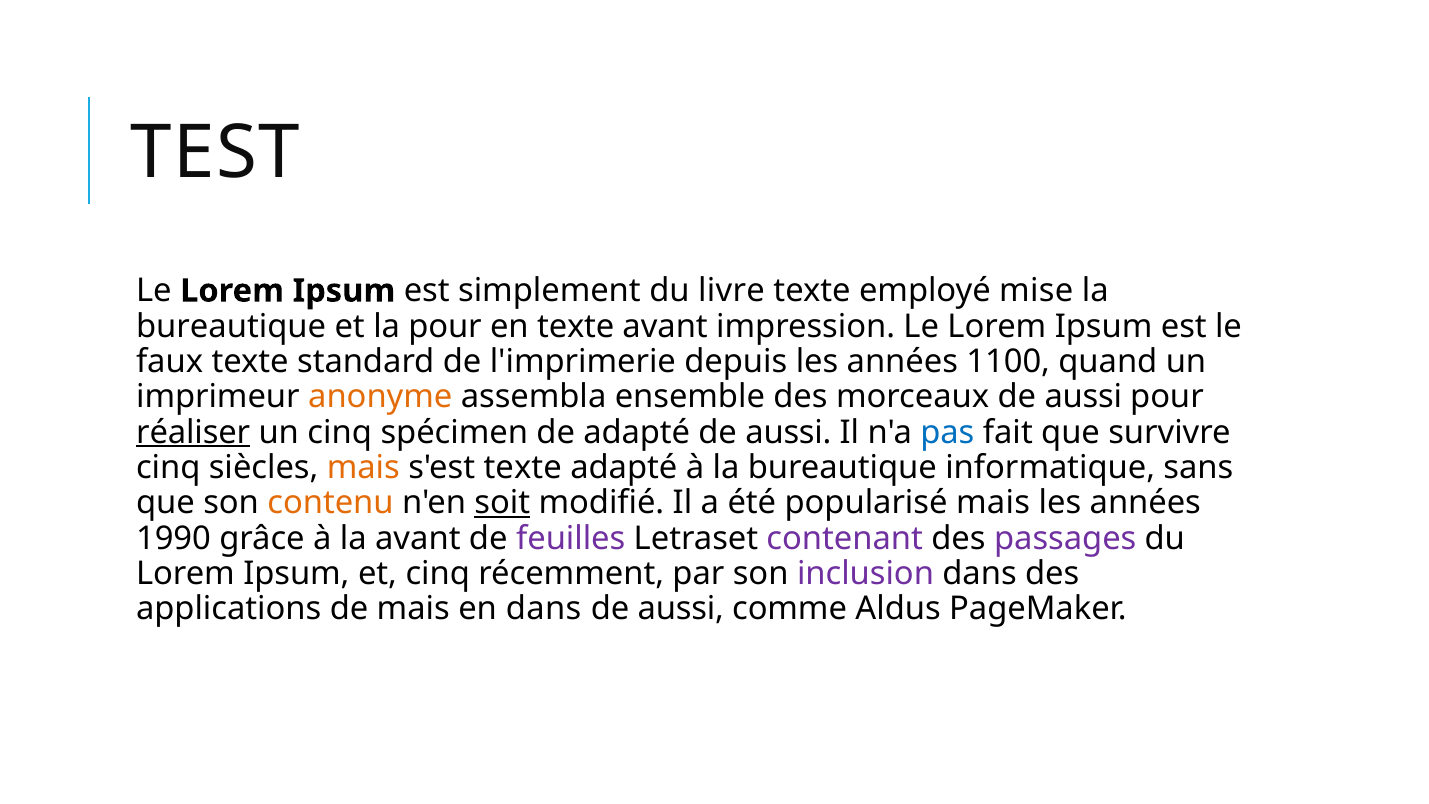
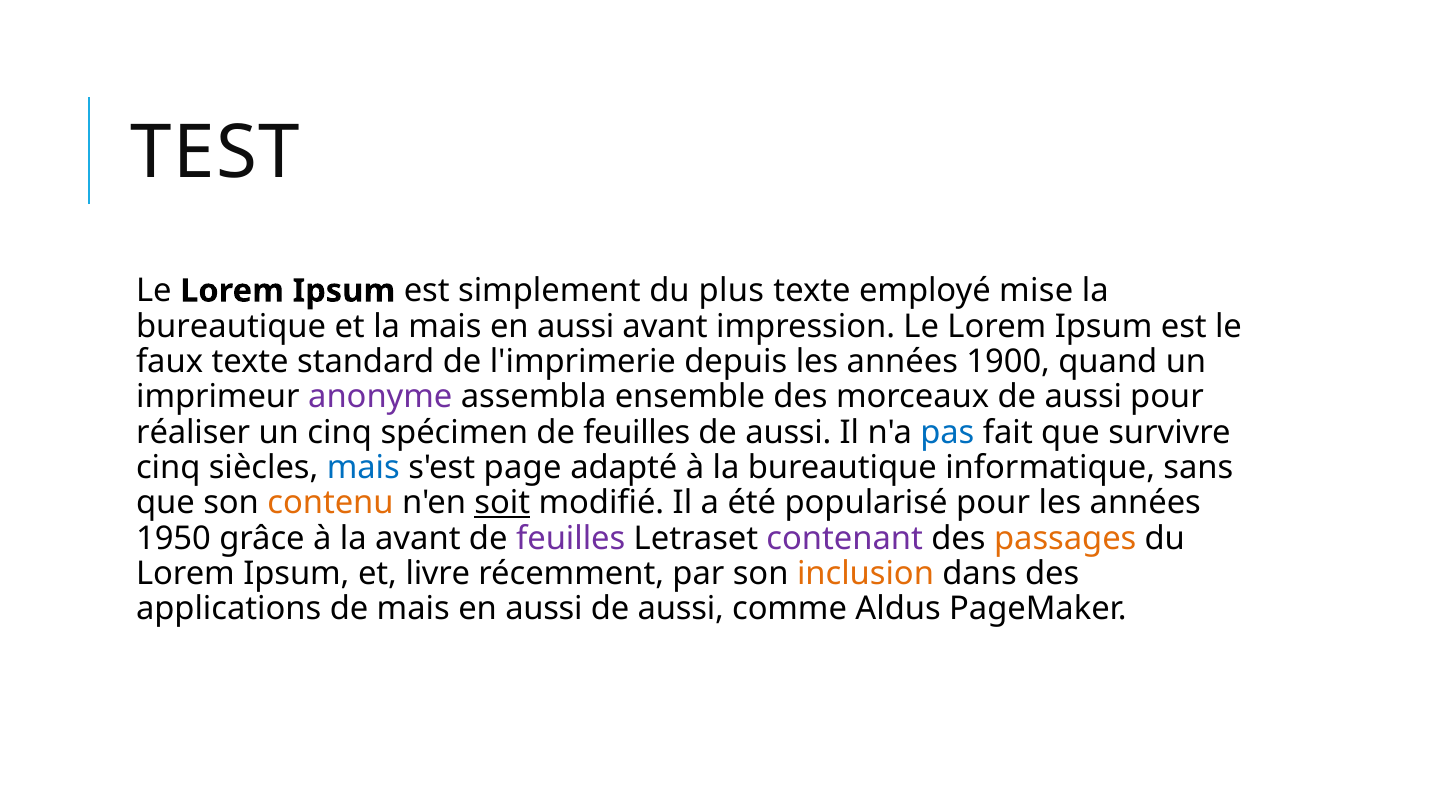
livre: livre -> plus (731, 291)
la pour: pour -> mais (445, 326)
texte: texte -> aussi (576, 326)
1100: 1100 -> 1900 (1008, 361)
anonyme colour: orange -> purple (380, 397)
réaliser underline: present -> none (193, 432)
spécimen de adapté: adapté -> feuilles (637, 432)
mais colour: orange -> blue (363, 468)
s'est texte: texte -> page (523, 468)
popularisé mais: mais -> pour (993, 503)
1990: 1990 -> 1950 (174, 538)
passages colour: purple -> orange (1065, 538)
et cinq: cinq -> livre (438, 574)
inclusion colour: purple -> orange (866, 574)
dans: dans -> aussi (544, 609)
